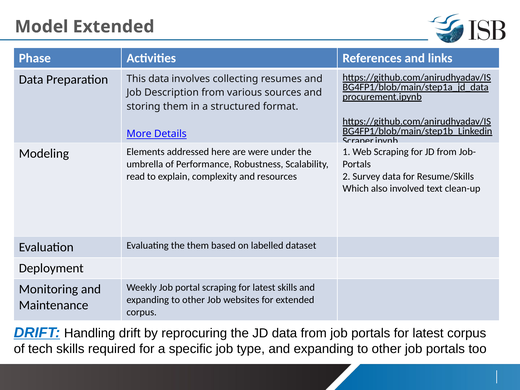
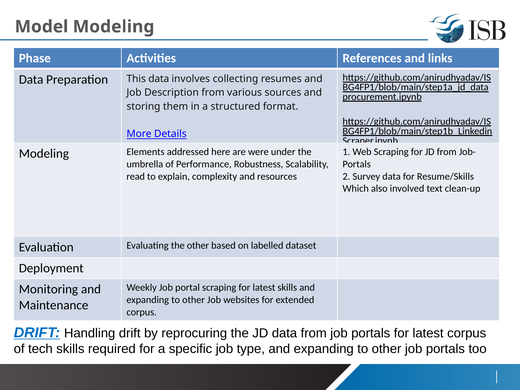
Model Extended: Extended -> Modeling (114, 27)
the them: them -> other (198, 245)
